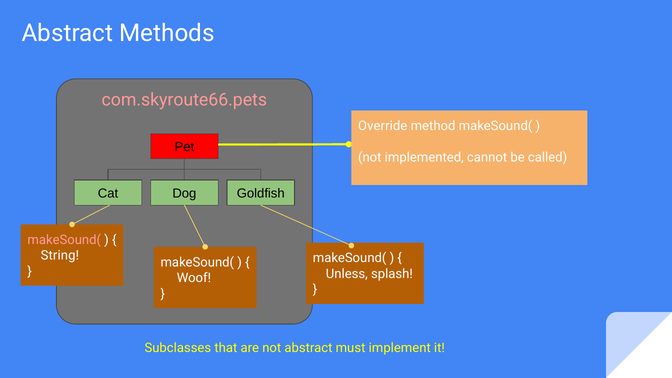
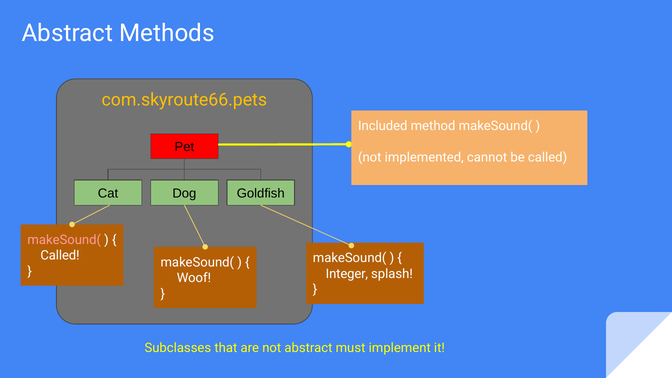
com.skyroute66.pets colour: pink -> yellow (184, 100)
Override: Override -> Included (383, 126)
String: String -> Called (60, 256)
Unless: Unless -> Integer (347, 274)
